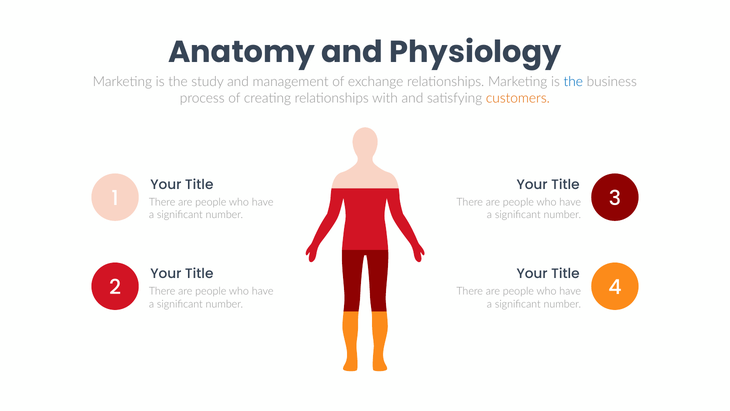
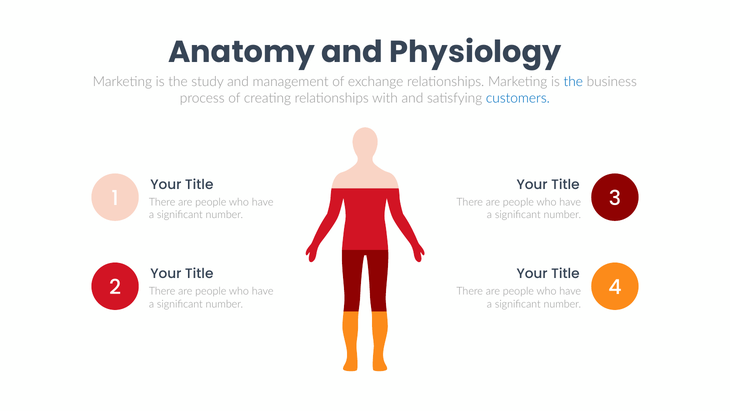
customers colour: orange -> blue (518, 98)
